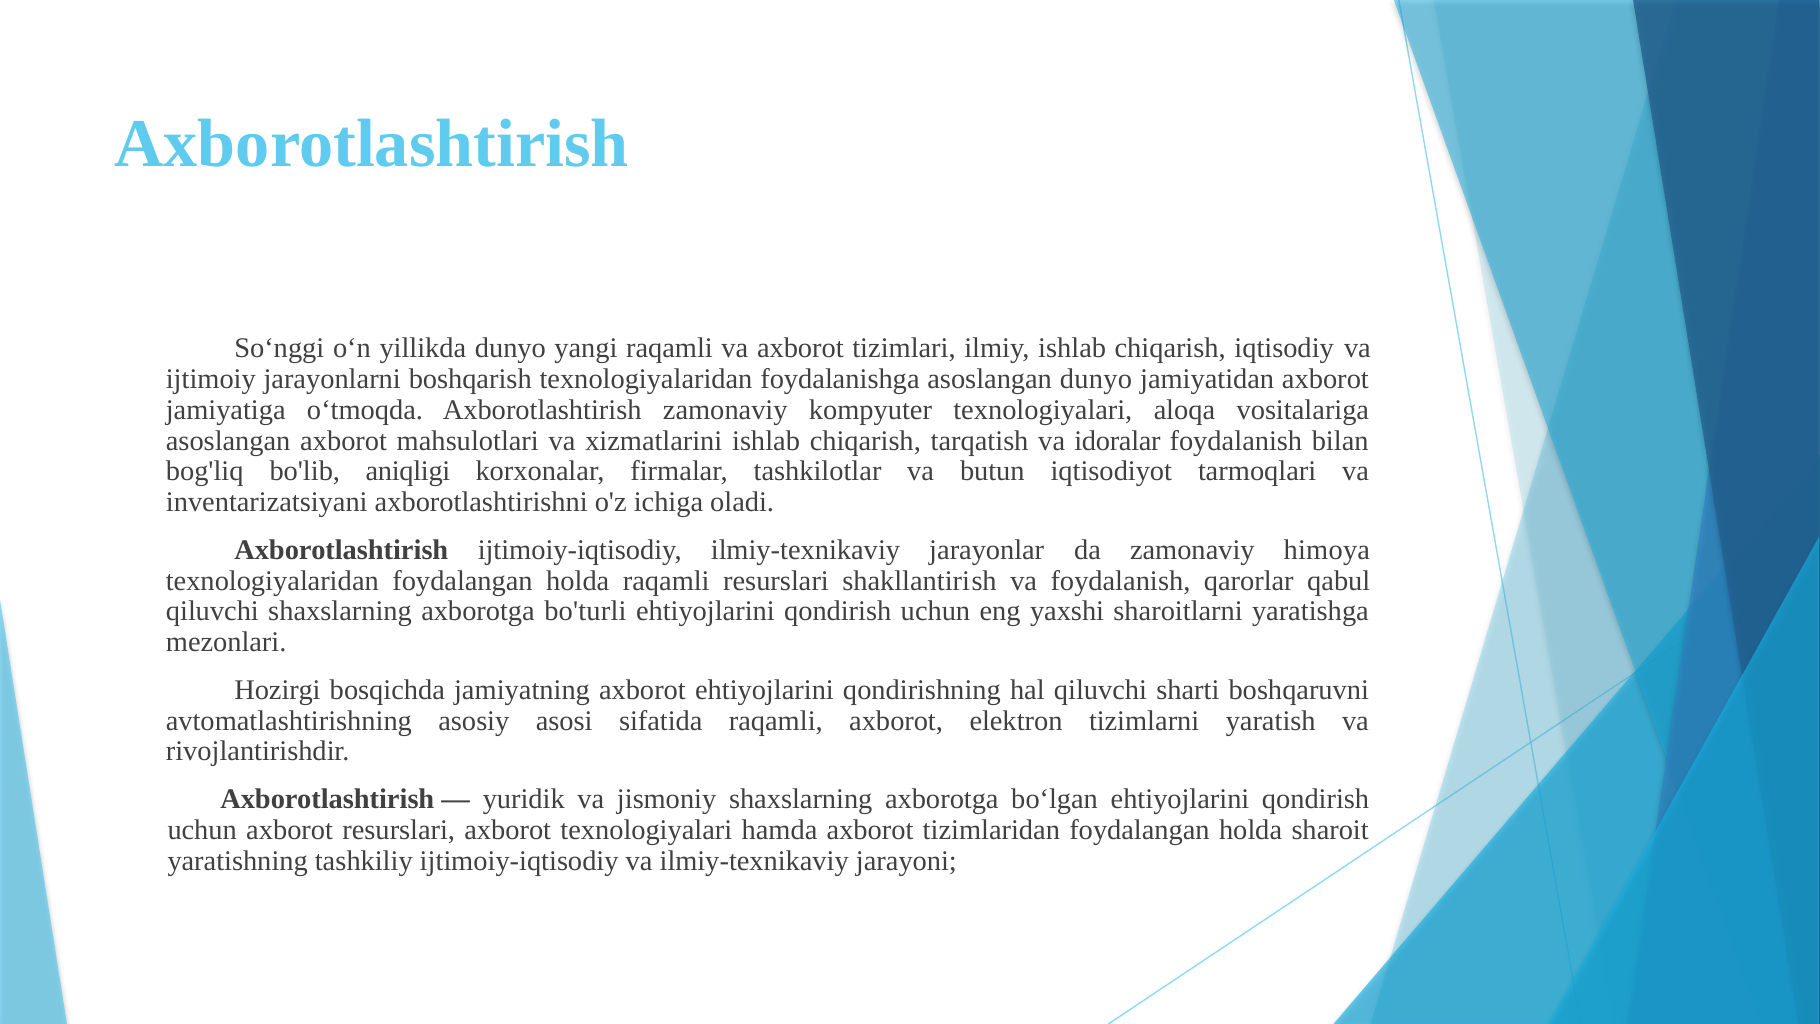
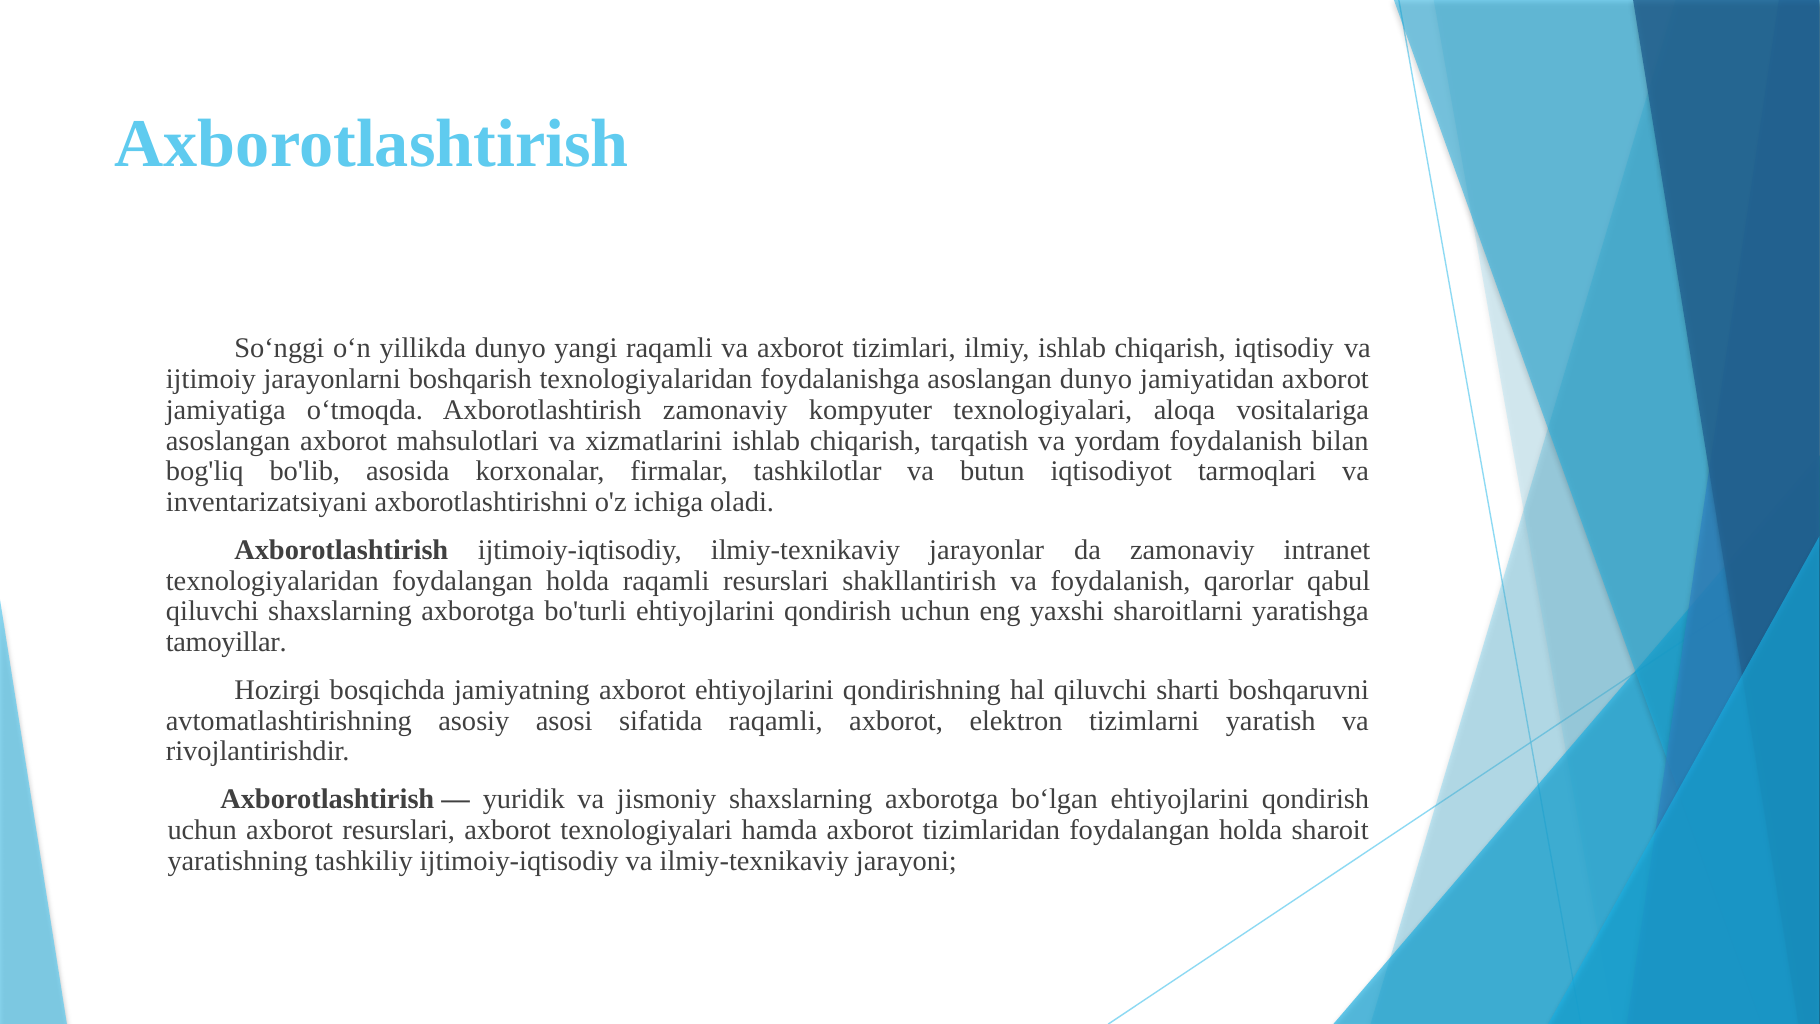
idoralar: idoralar -> yordam (1117, 441)
aniqligi: aniqligi -> asosida (408, 471)
himoya: himoya -> intranet (1327, 550)
mezonlari: mezonlari -> tamoyillar (226, 642)
